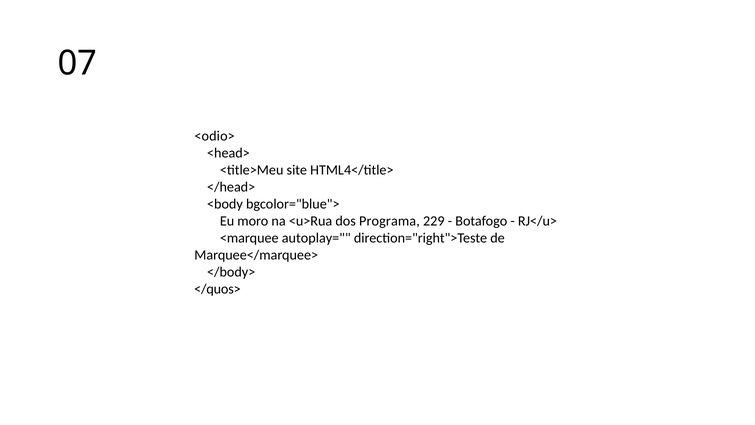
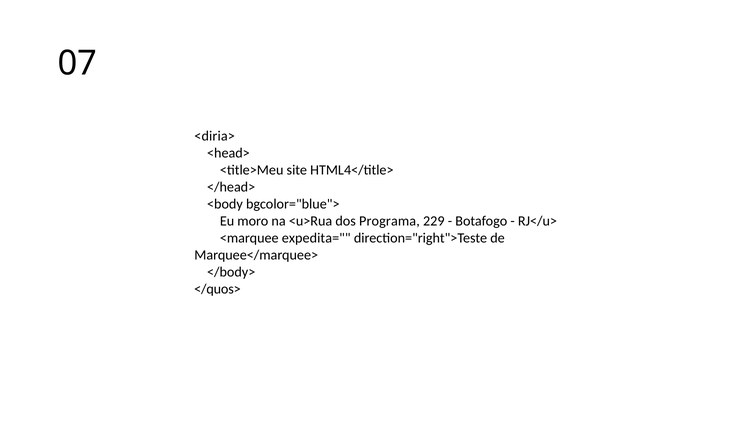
<odio>: <odio> -> <diria> (215, 136)
autoplay=: autoplay= -> expedita= (316, 238)
